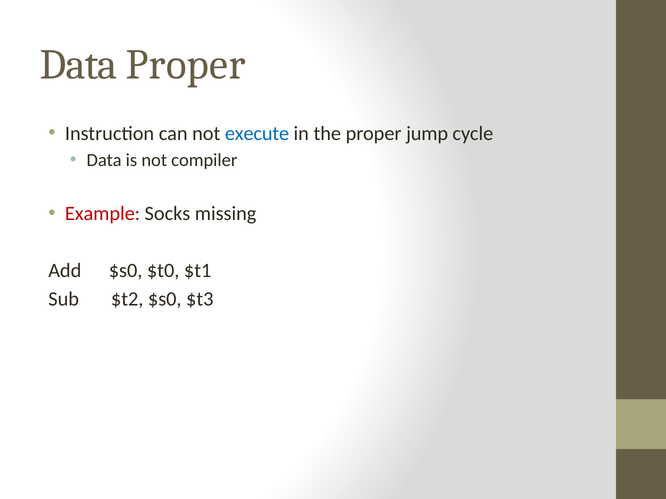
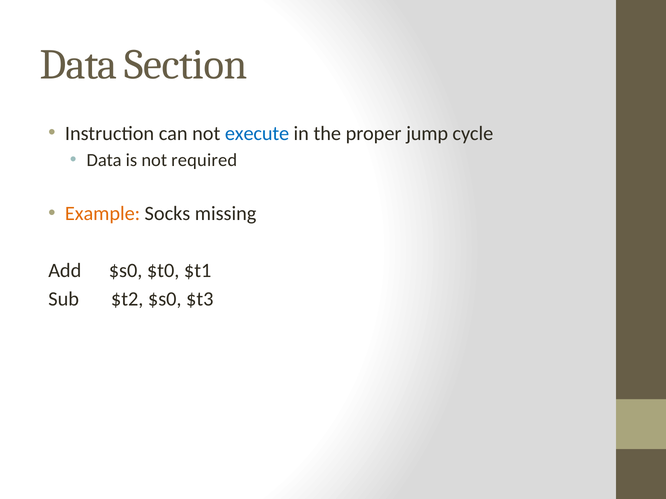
Data Proper: Proper -> Section (186, 65)
compiler: compiler -> required (204, 160)
Example colour: red -> orange (103, 214)
